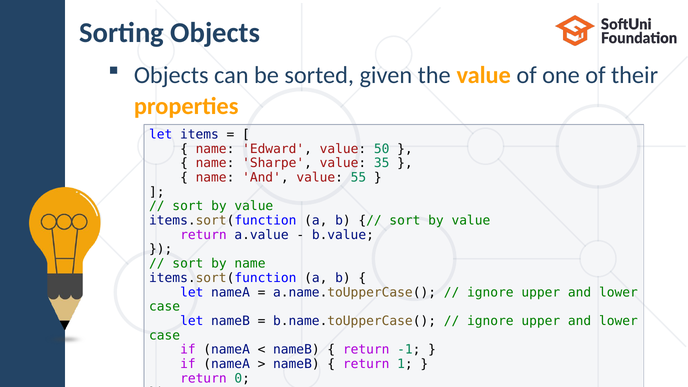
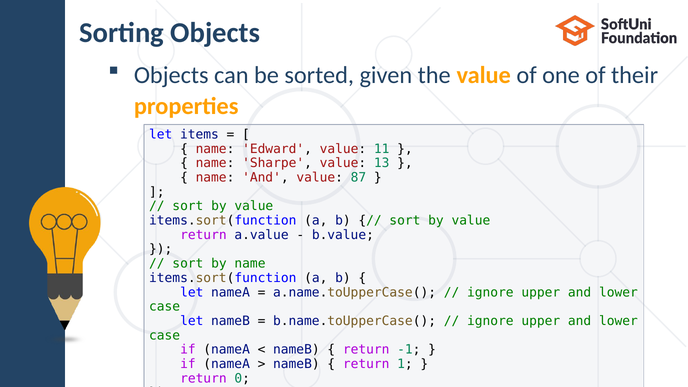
50: 50 -> 11 (382, 149)
35: 35 -> 13 (382, 163)
55: 55 -> 87 (358, 178)
